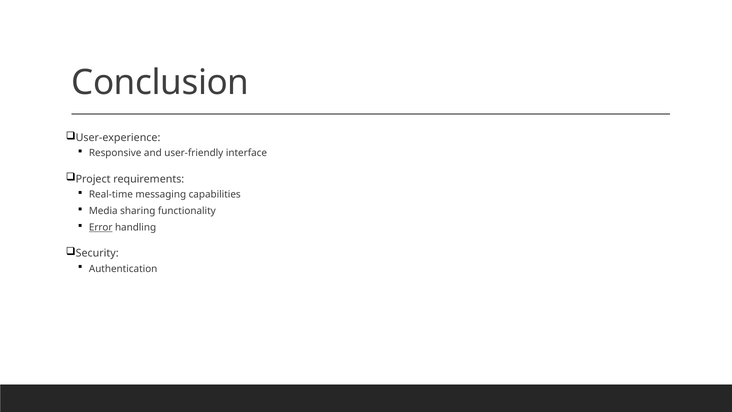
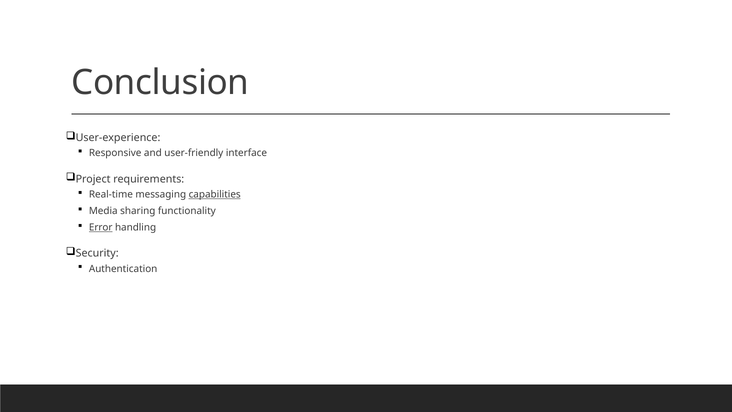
capabilities underline: none -> present (215, 194)
